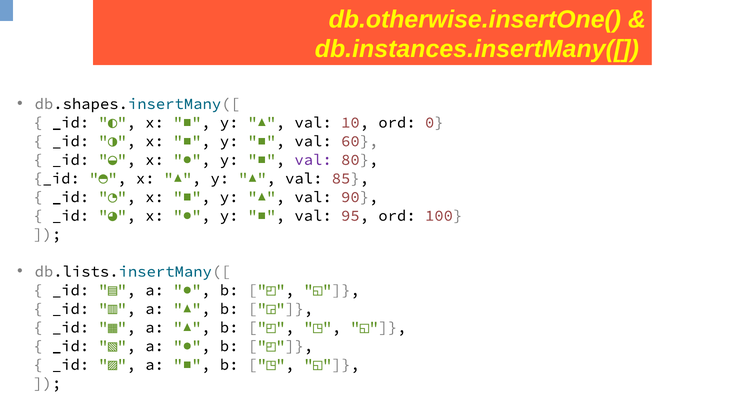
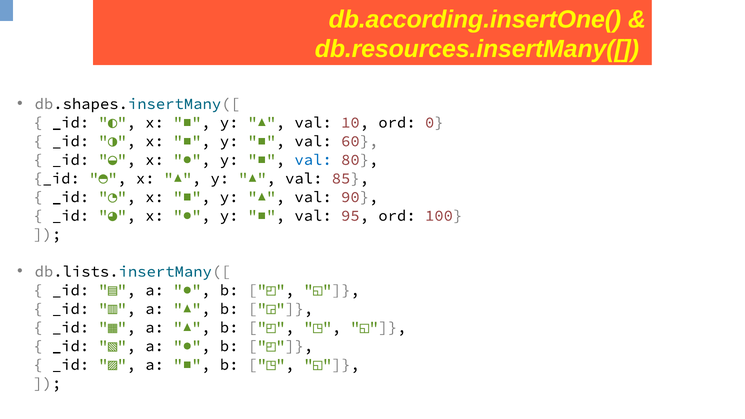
db.otherwise.insertOne(: db.otherwise.insertOne( -> db.according.insertOne( (475, 19)
db.instances.insertMany([: db.instances.insertMany([ -> db.resources.insertMany([ (477, 49)
val colour: purple -> blue (313, 160)
